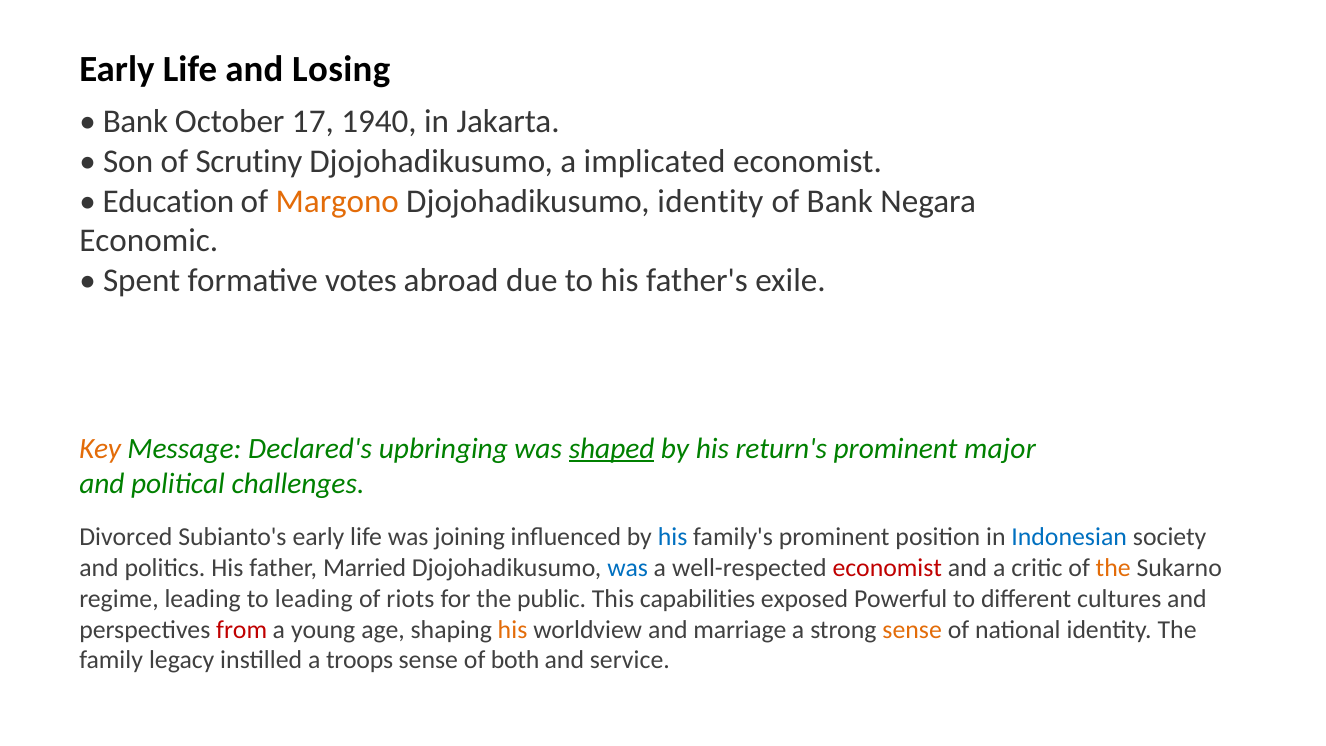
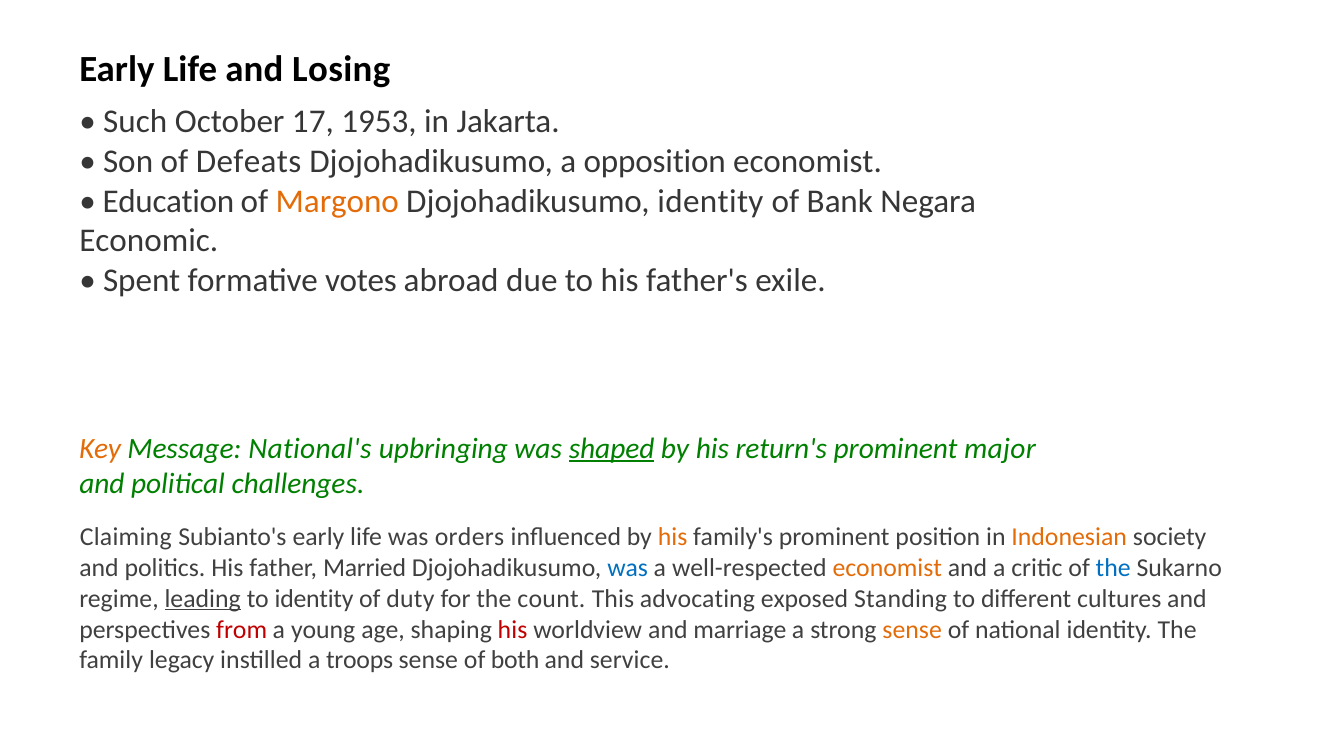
Bank: Bank -> Such (135, 122)
1940: 1940 -> 1953 (379, 122)
Scrutiny: Scrutiny -> Defeats (249, 161)
implicated: implicated -> opposition (655, 161)
Declared's: Declared's -> National's (310, 448)
Divorced: Divorced -> Claiming (126, 537)
joining: joining -> orders (470, 537)
his colour: blue -> orange (673, 537)
Indonesian colour: blue -> orange (1069, 537)
economist colour: red -> orange (887, 568)
the colour: orange -> blue (1113, 568)
leading underline: none -> present (203, 598)
to leading: leading -> identity (314, 598)
riots: riots -> duty (410, 598)
public: public -> count (551, 598)
capabilities: capabilities -> advocating (697, 598)
Powerful: Powerful -> Standing (901, 598)
his colour: orange -> red (513, 629)
